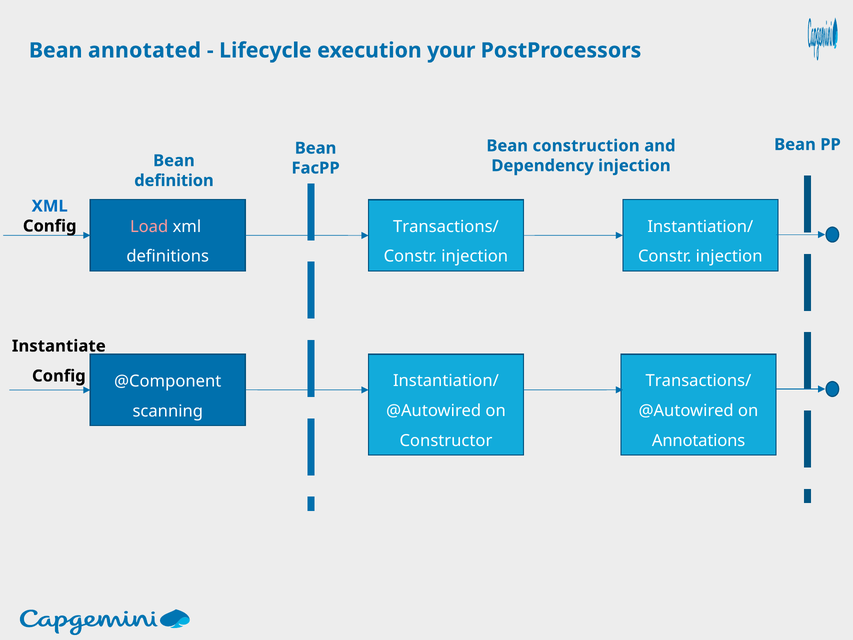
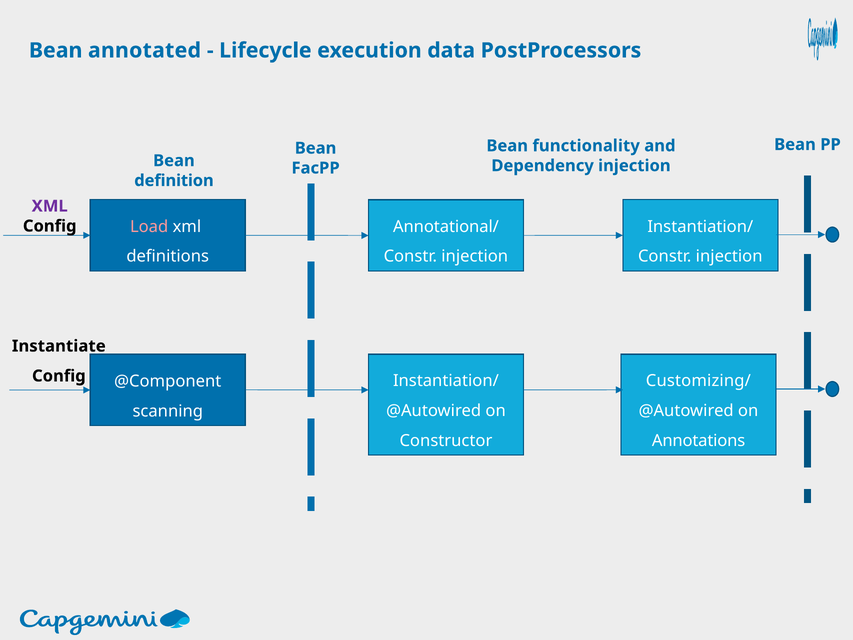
your: your -> data (451, 50)
construction: construction -> functionality (586, 146)
XML colour: blue -> purple (50, 206)
Transactions/: Transactions/ -> Annotational/ (446, 227)
Transactions/: Transactions/ -> Customizing/ (698, 381)
